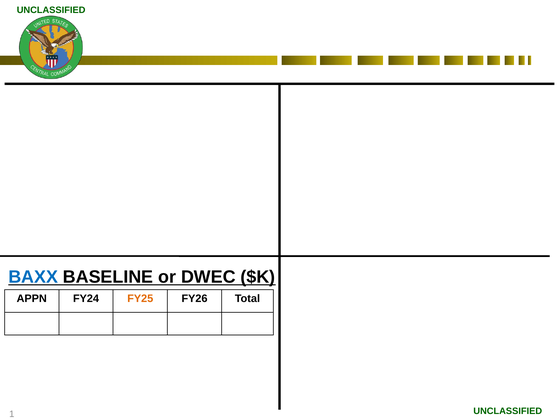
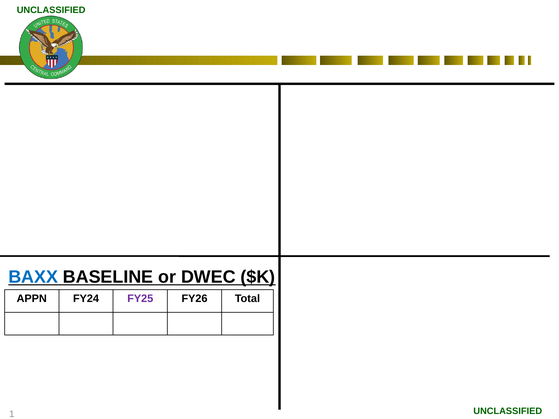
FY25 colour: orange -> purple (140, 299)
